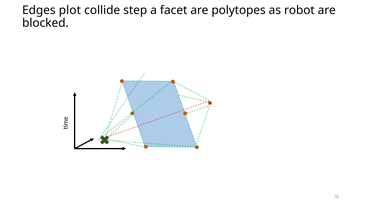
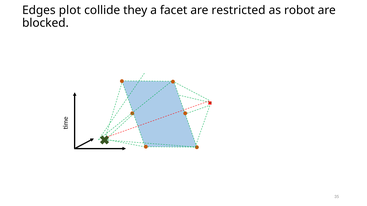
step: step -> they (135, 10)
polytopes: polytopes -> restricted (238, 10)
